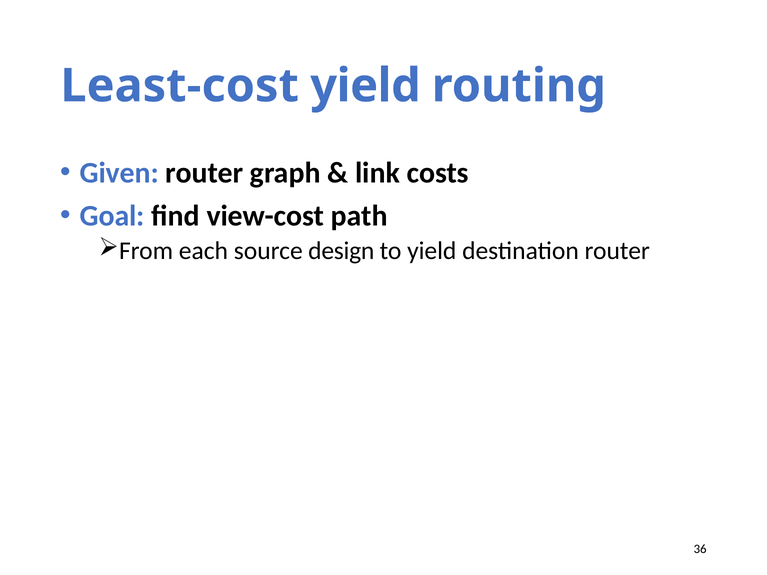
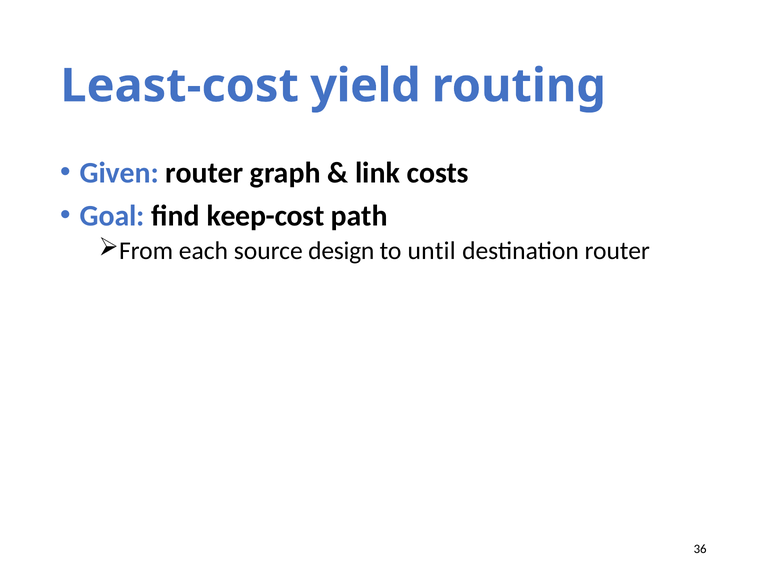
view-cost: view-cost -> keep-cost (266, 216)
to yield: yield -> until (432, 251)
